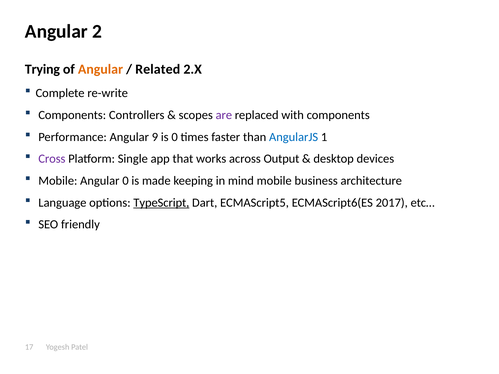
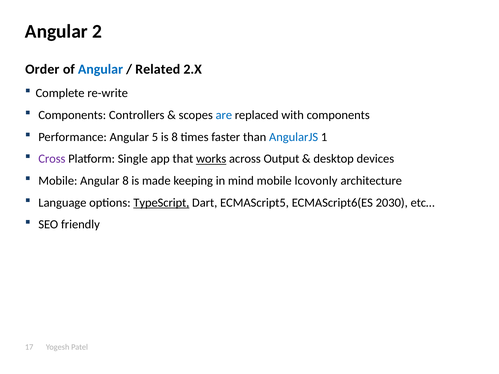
Trying: Trying -> Order (42, 69)
Angular colour: orange -> blue (100, 69)
are colour: purple -> blue (224, 115)
9: 9 -> 5 (155, 137)
is 0: 0 -> 8 (175, 137)
works underline: none -> present (211, 159)
Angular 0: 0 -> 8 (125, 181)
business: business -> lcovonly (316, 181)
2017: 2017 -> 2030 (392, 203)
